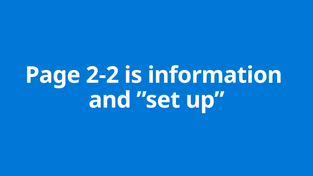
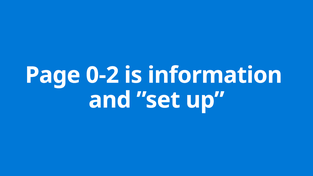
2-2: 2-2 -> 0-2 (102, 75)
